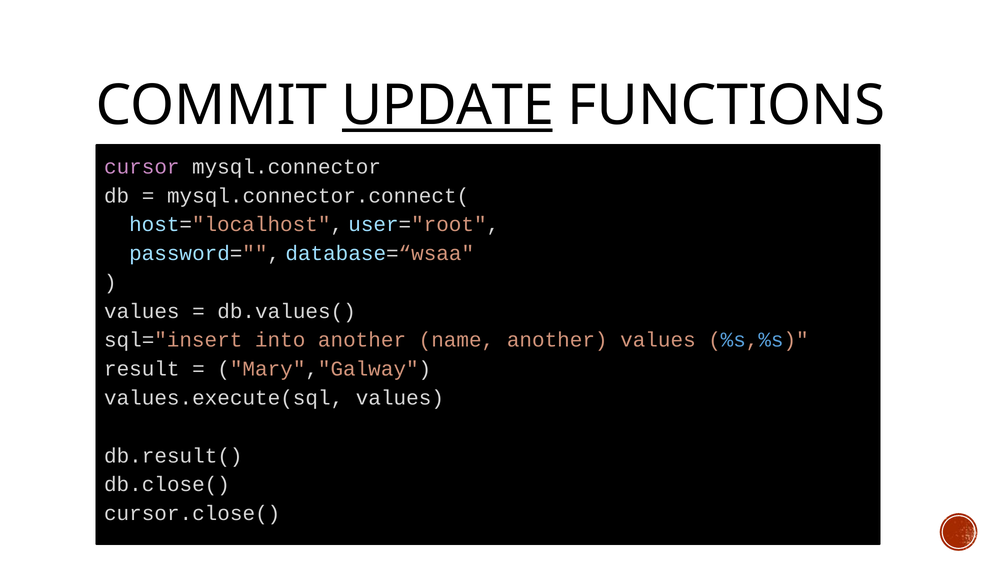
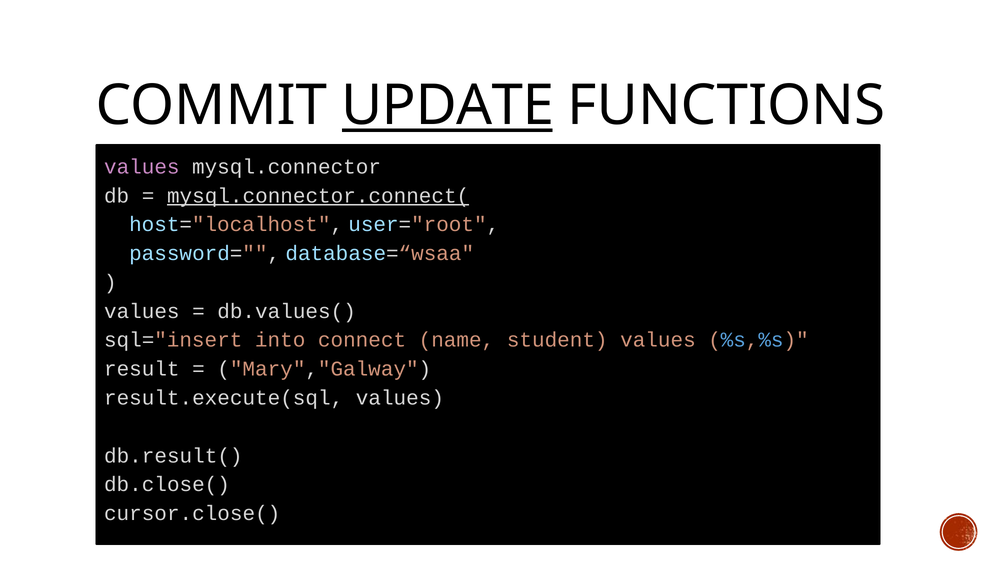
cursor: cursor -> values (142, 167)
mysql.connector.connect( underline: none -> present (318, 196)
into another: another -> connect (362, 340)
name another: another -> student (557, 340)
values.execute(sql: values.execute(sql -> result.execute(sql (224, 398)
